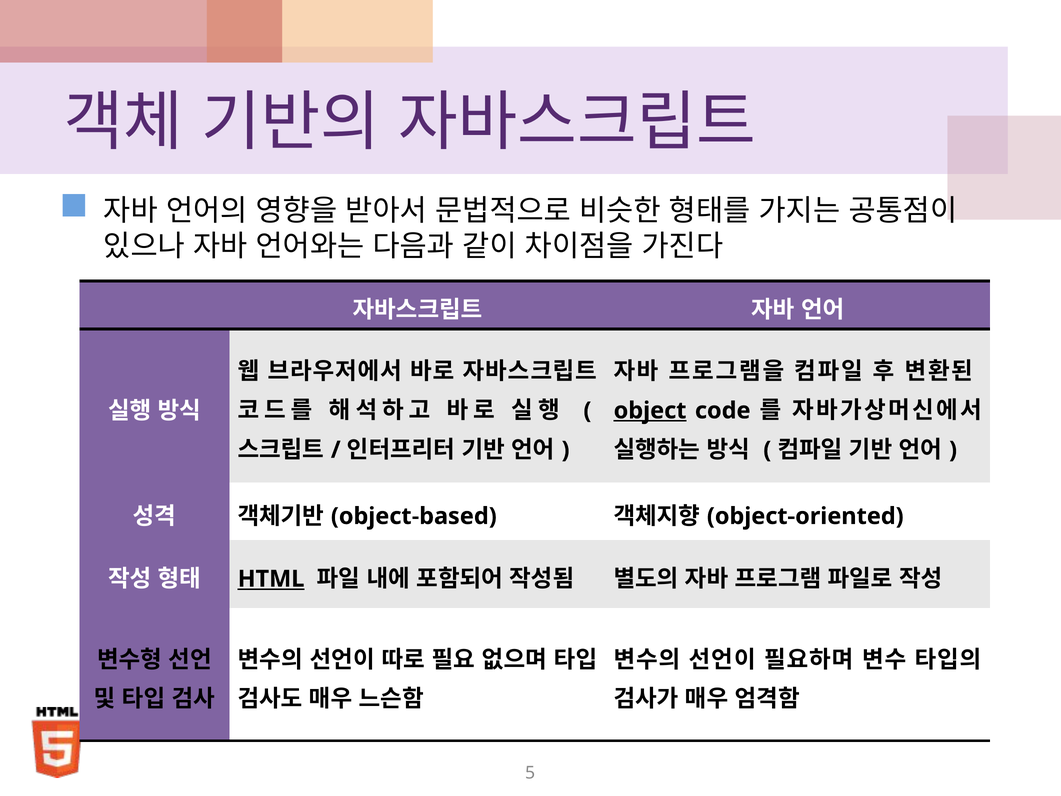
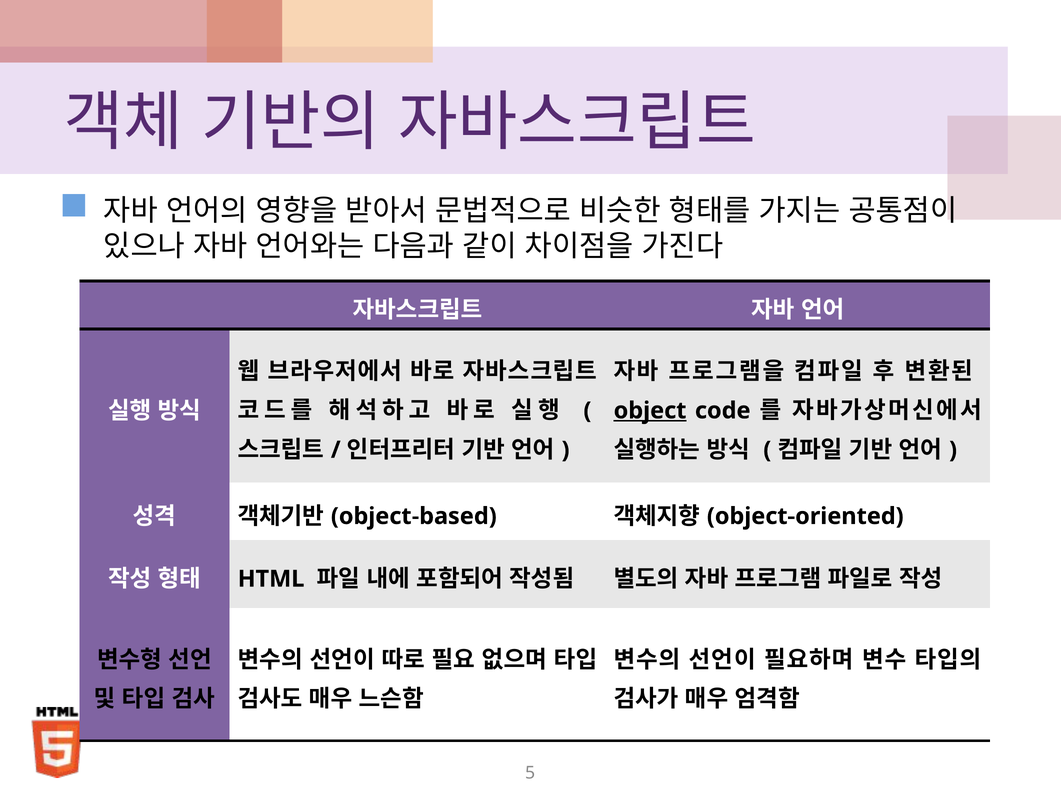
HTML underline: present -> none (271, 579)
